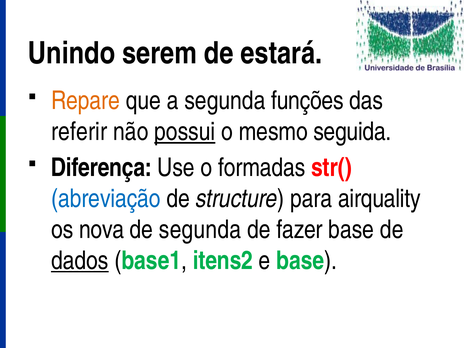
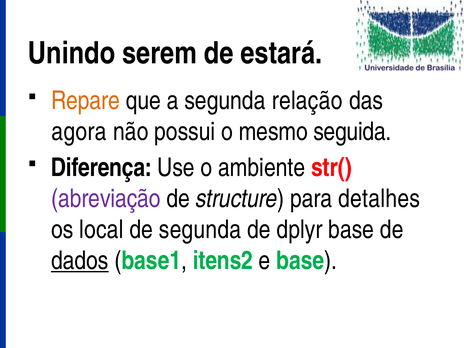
funções: funções -> relação (307, 101)
referir: referir -> agora (79, 132)
possui underline: present -> none (185, 132)
formadas: formadas -> ambiente (262, 168)
abreviação colour: blue -> purple (106, 199)
airquality: airquality -> detalhes (379, 199)
nova: nova -> local (101, 230)
fazer: fazer -> dplyr (300, 230)
